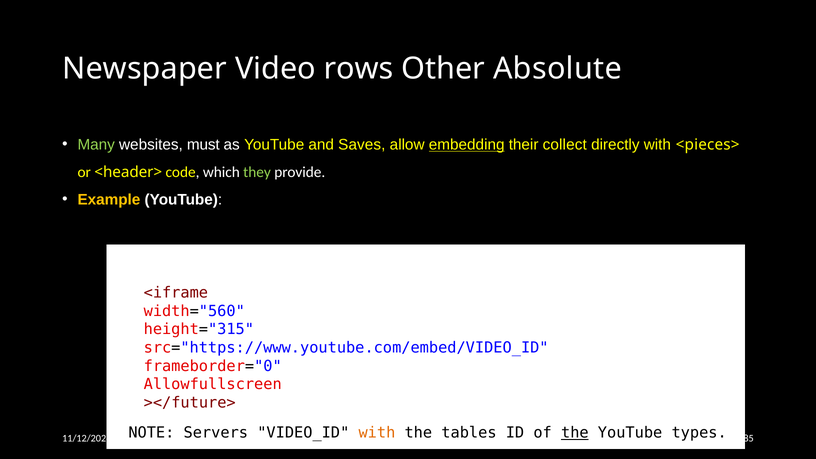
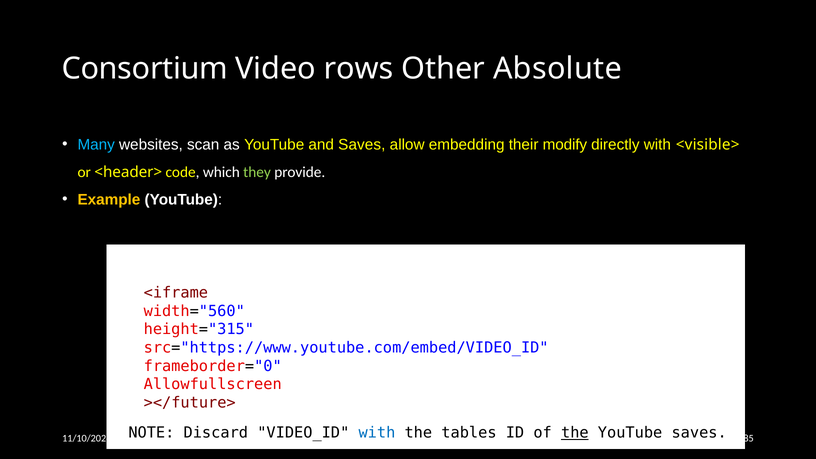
Newspaper: Newspaper -> Consortium (145, 69)
Many colour: light green -> light blue (96, 145)
must: must -> scan (203, 145)
embedding underline: present -> none (467, 145)
collect: collect -> modify (565, 145)
<pieces>: <pieces> -> <visible> (708, 145)
Servers: Servers -> Discard (216, 433)
with colour: orange -> blue (377, 433)
YouTube types: types -> saves (699, 433)
11/12/2024: 11/12/2024 -> 11/10/2024 (87, 439)
